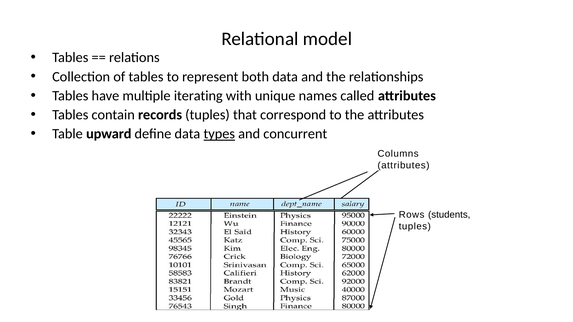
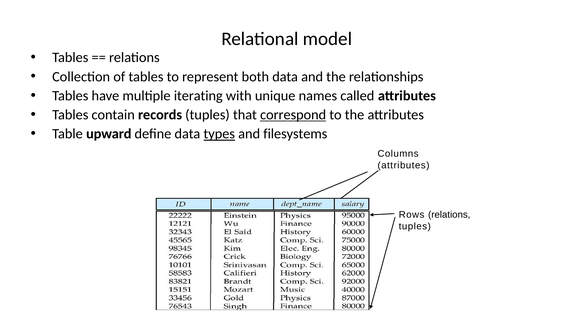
correspond underline: none -> present (293, 115)
concurrent: concurrent -> filesystems (295, 134)
Rows students: students -> relations (449, 215)
